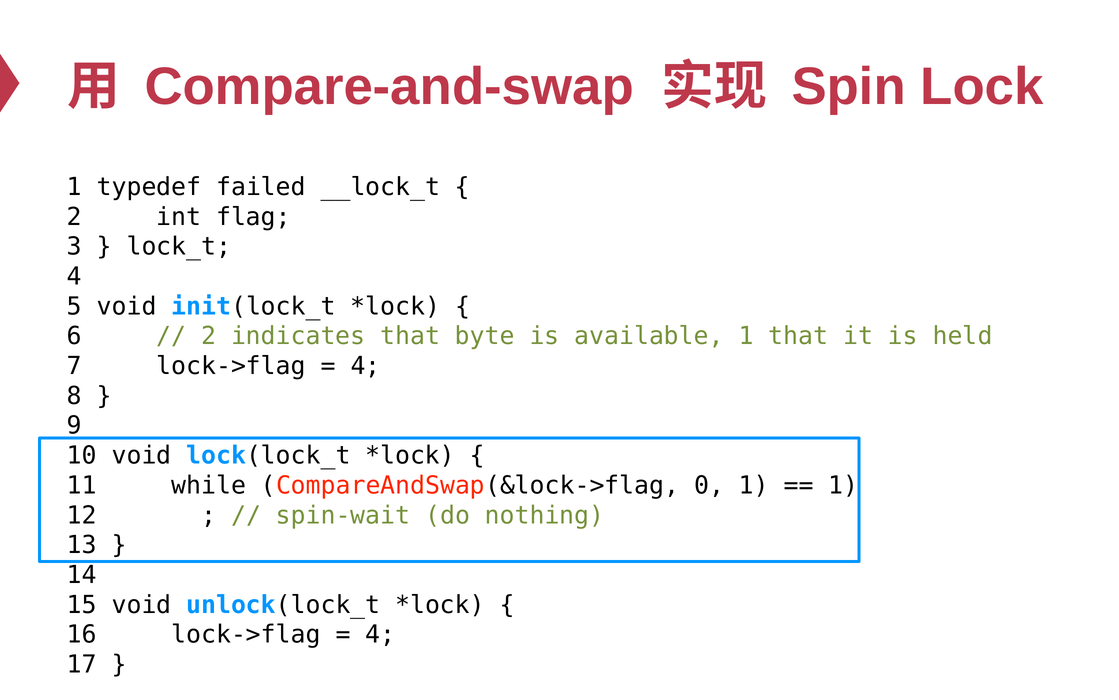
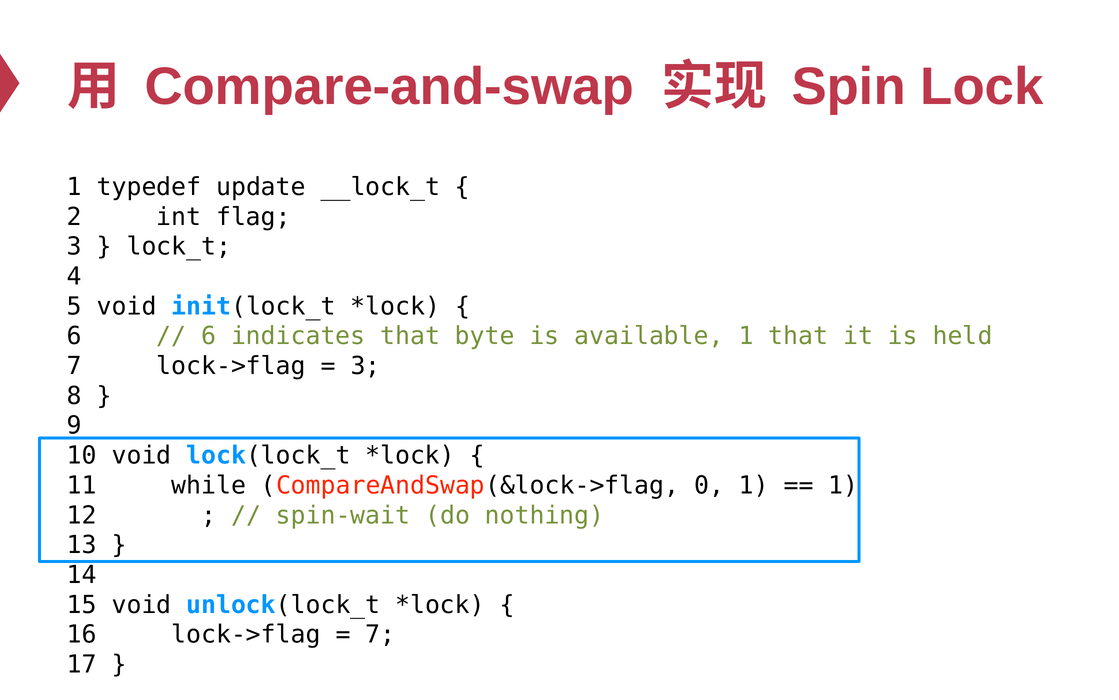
failed: failed -> update (261, 187)
2: 2 -> 6 (209, 336)
4: 4 -> 3 (365, 366)
4: 4 -> 7 (380, 634)
